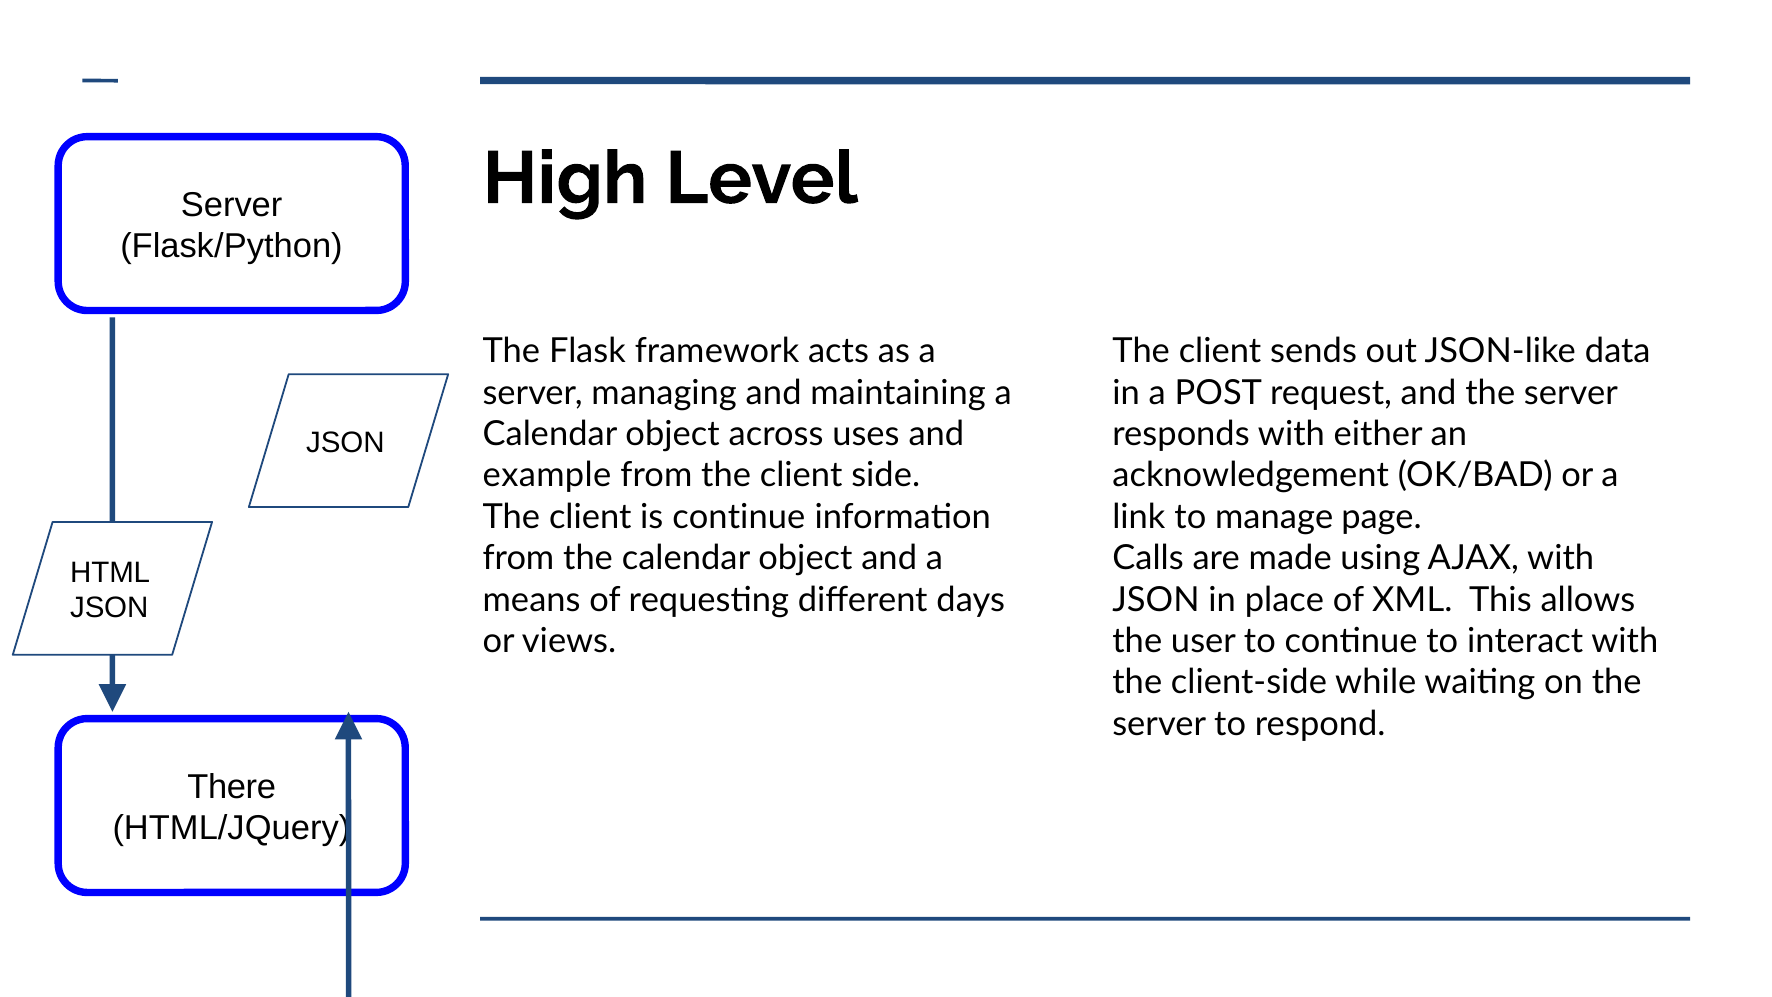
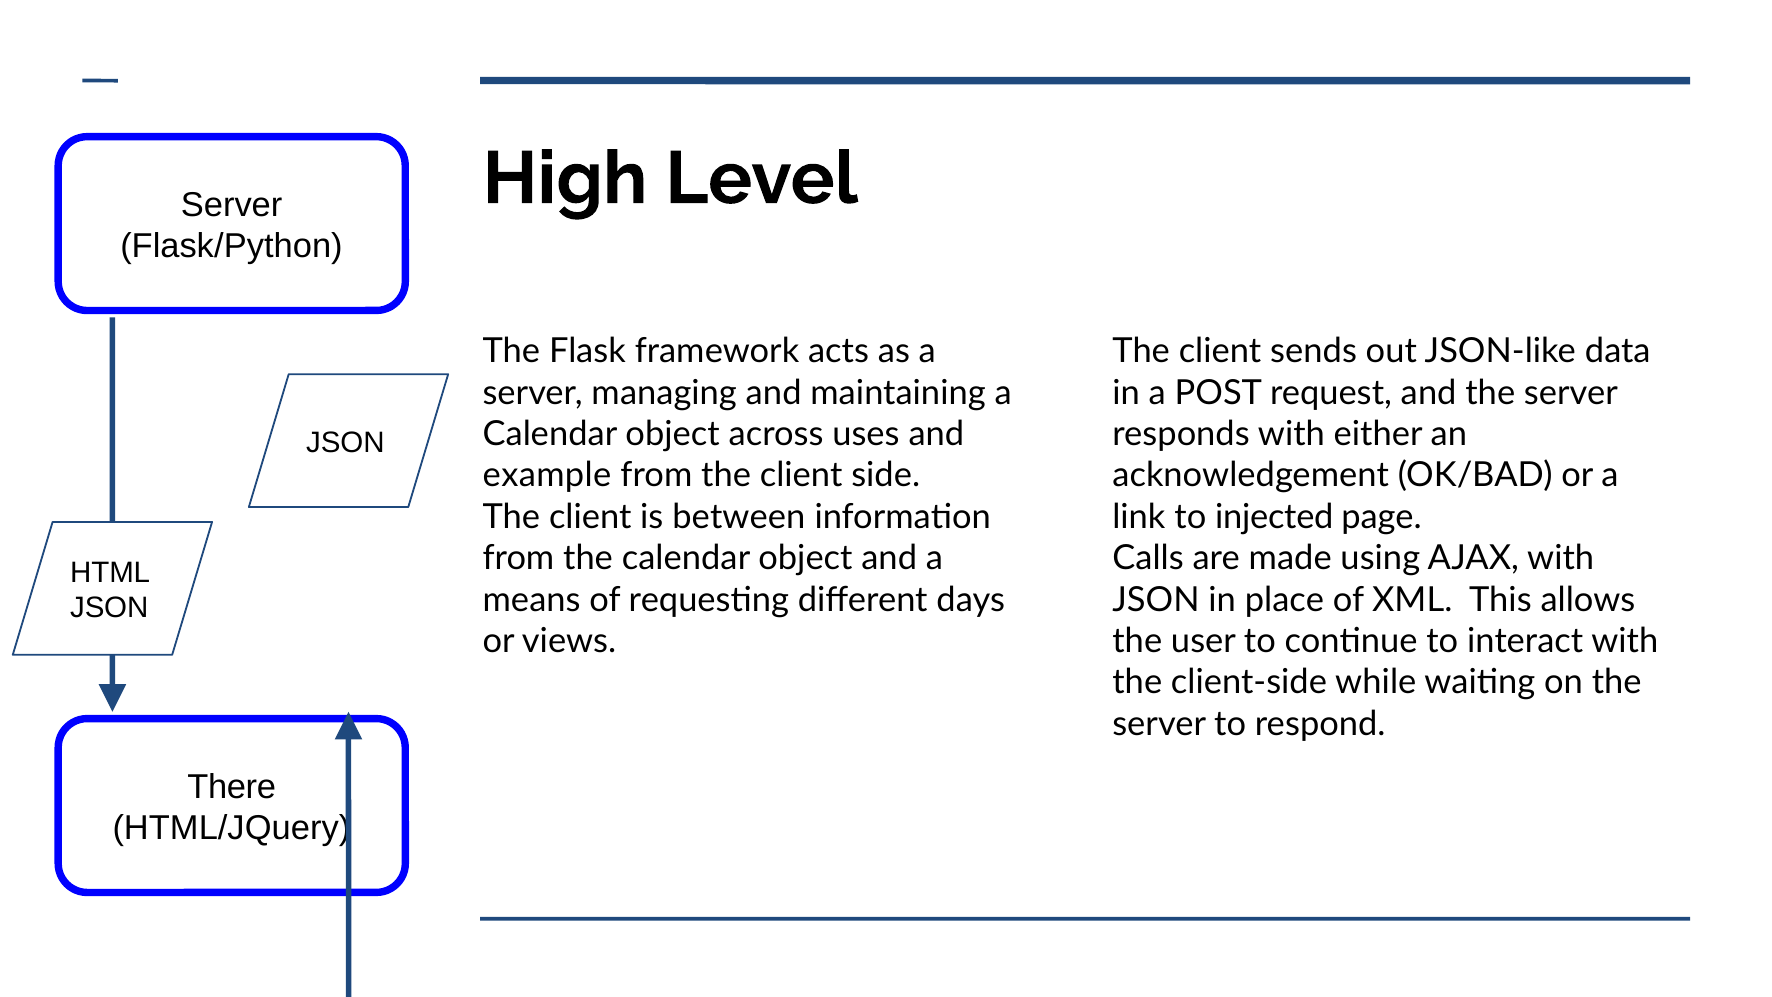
is continue: continue -> between (739, 517)
manage: manage -> injected (1274, 517)
